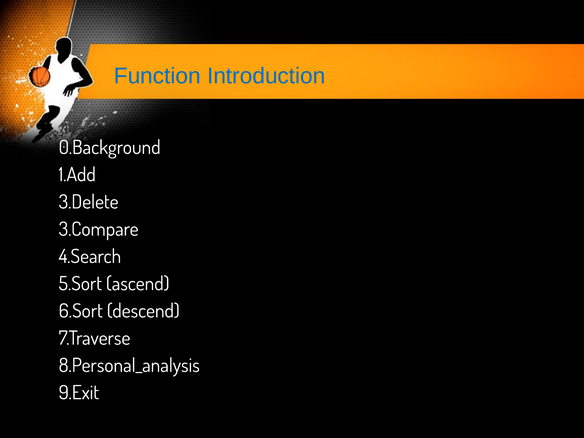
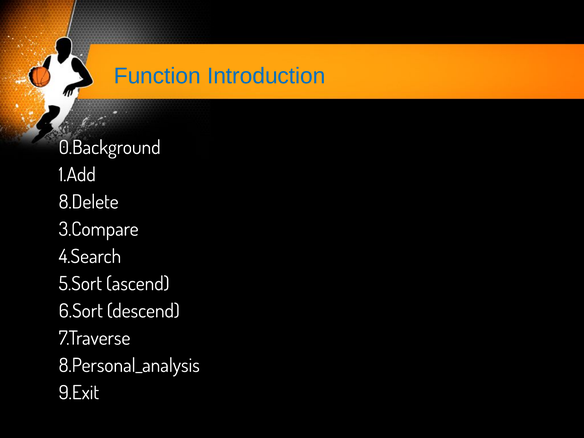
3.Delete: 3.Delete -> 8.Delete (89, 202)
